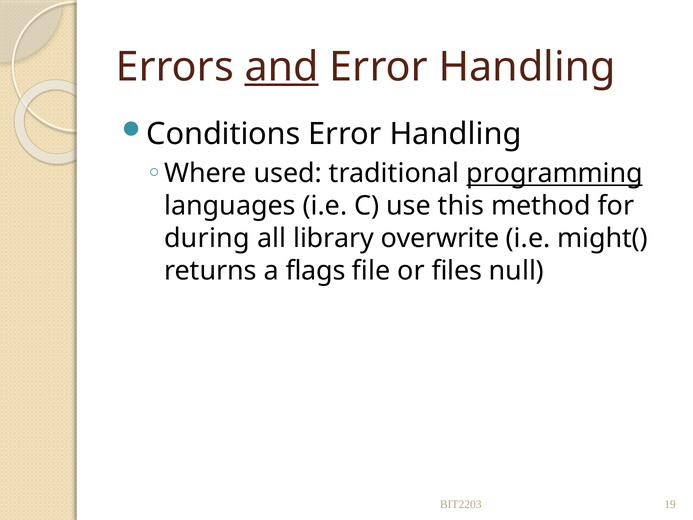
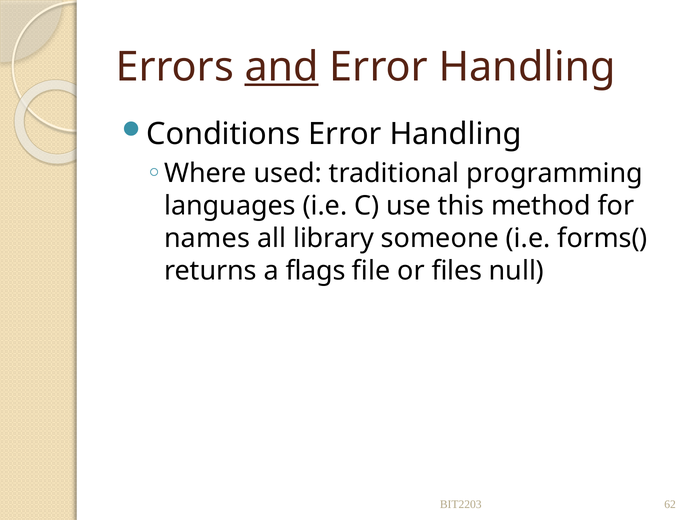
programming underline: present -> none (555, 173)
during: during -> names (207, 238)
overwrite: overwrite -> someone (440, 238)
might(: might( -> forms( (603, 238)
19: 19 -> 62 (670, 504)
